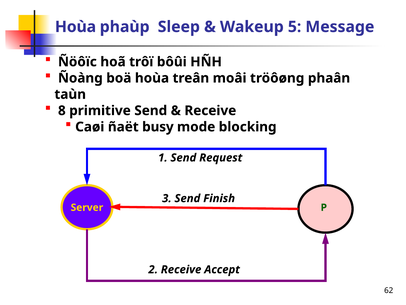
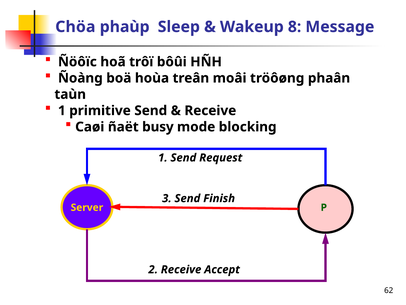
Hoùa: Hoùa -> Chöa (75, 27)
5: 5 -> 8 (295, 27)
8: 8 -> 1 (62, 110)
